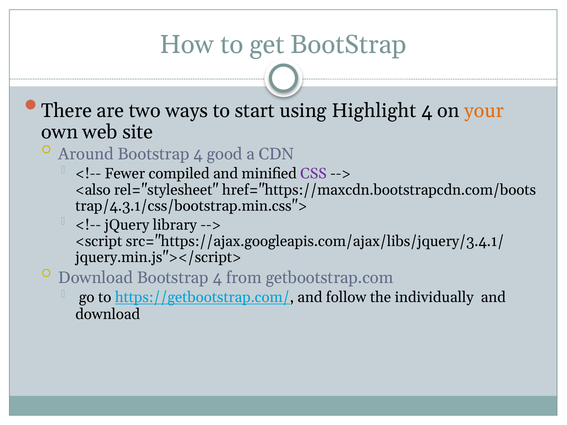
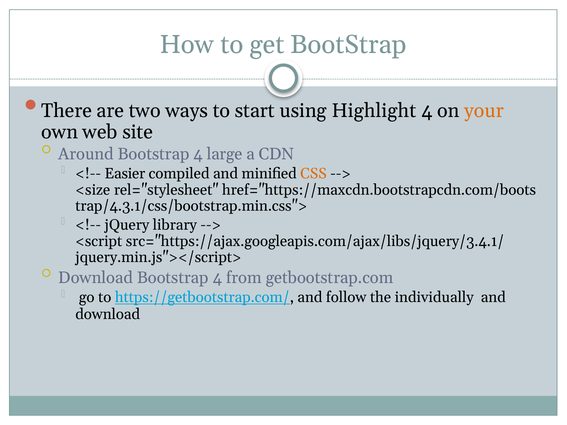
good: good -> large (225, 154)
Fewer: Fewer -> Easier (125, 174)
CSS colour: purple -> orange (313, 174)
<also: <also -> <size (93, 190)
